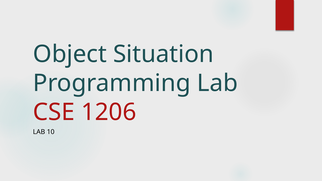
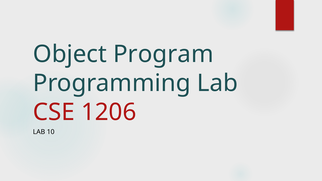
Situation: Situation -> Program (163, 54)
